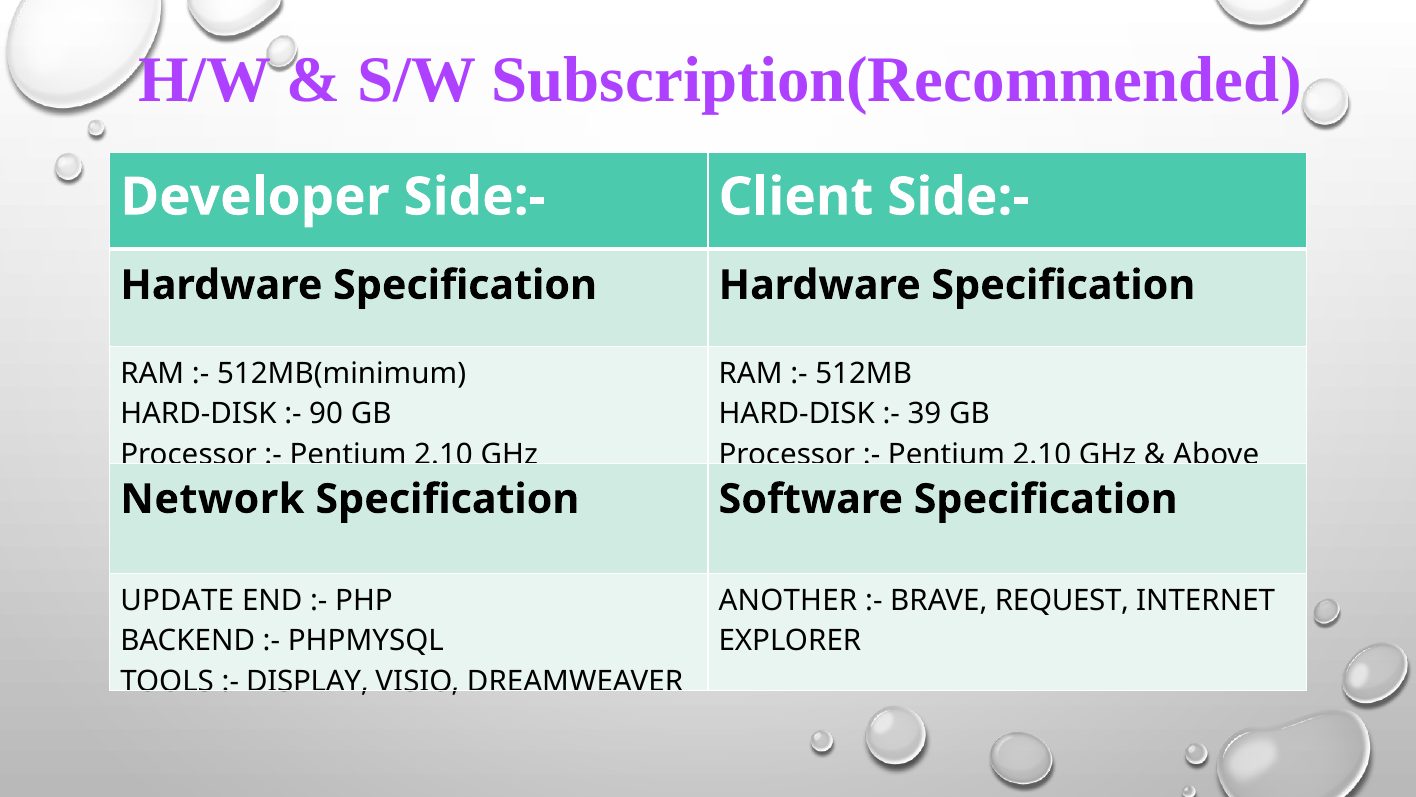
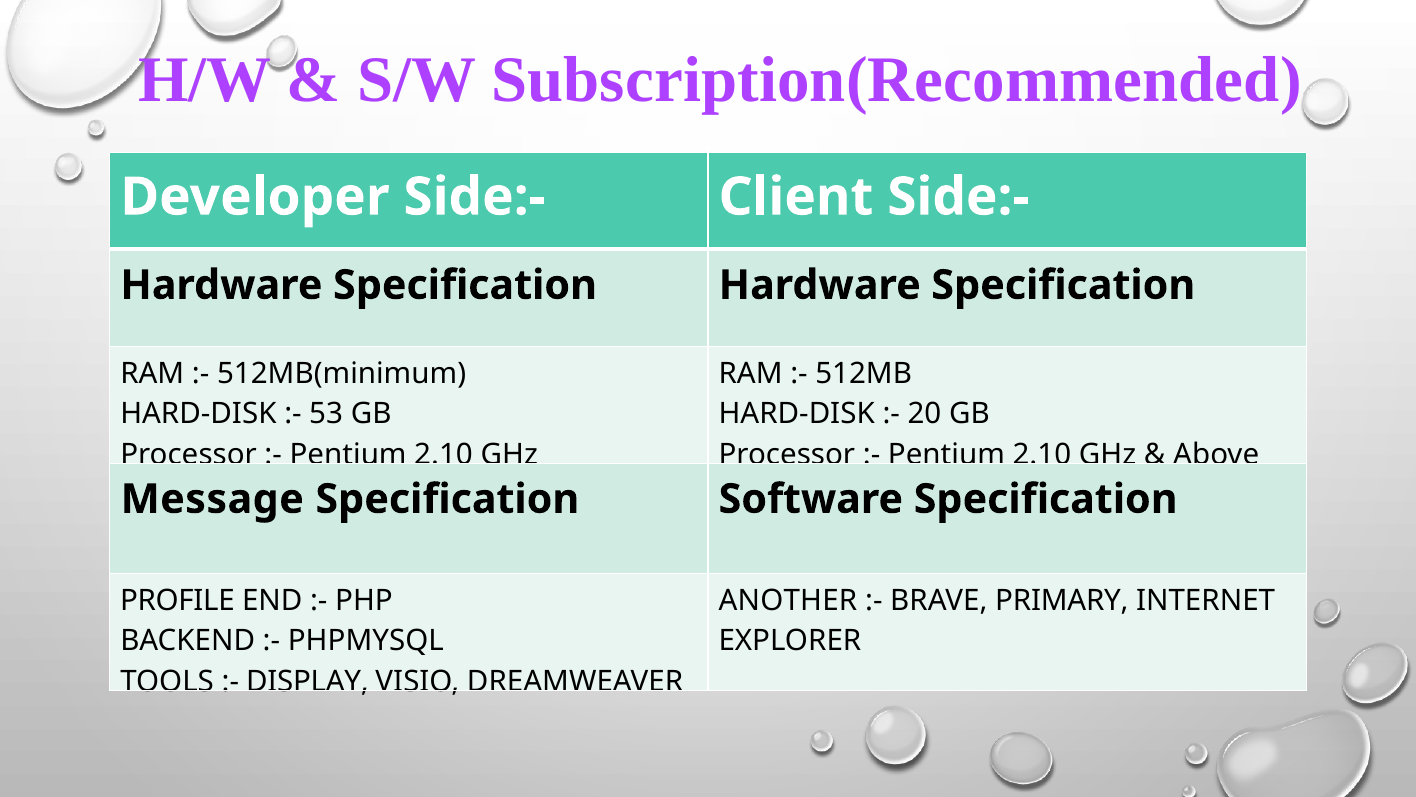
90: 90 -> 53 (326, 414)
39: 39 -> 20 (924, 414)
Network: Network -> Message (212, 499)
UPDATE: UPDATE -> PROFILE (177, 600)
REQUEST: REQUEST -> PRIMARY (1062, 600)
